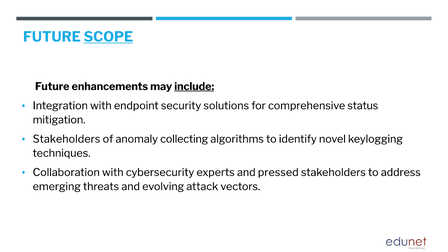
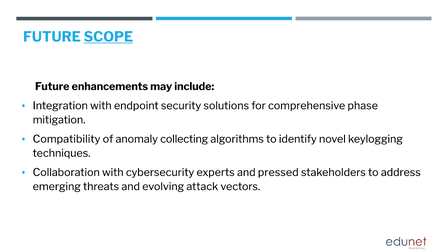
include underline: present -> none (194, 87)
status: status -> phase (363, 106)
Stakeholders: Stakeholders -> Compatibility (67, 139)
